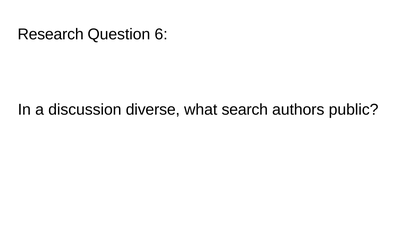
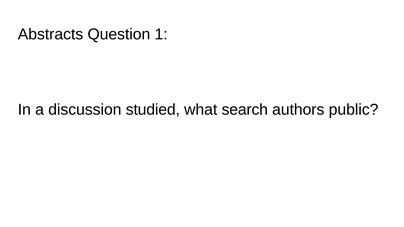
Research: Research -> Abstracts (51, 34)
6: 6 -> 1 (161, 34)
diverse: diverse -> studied (153, 110)
